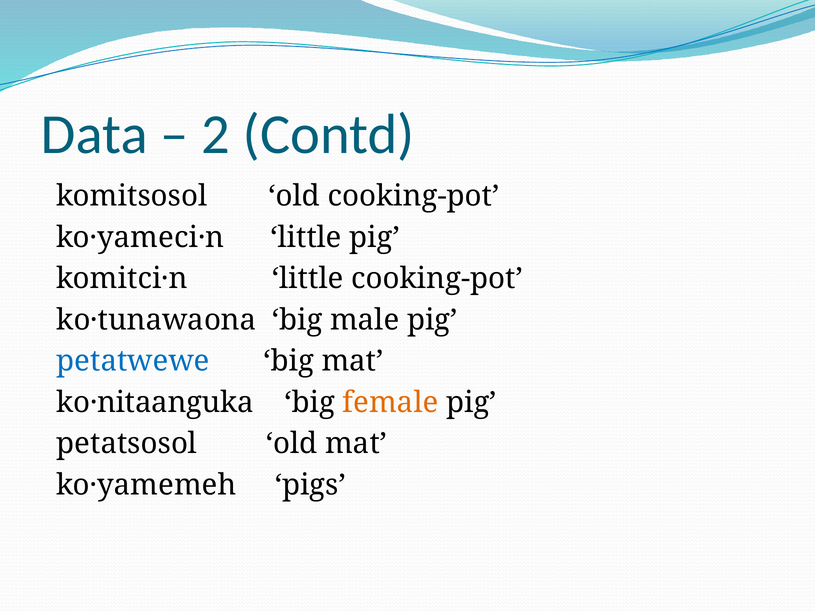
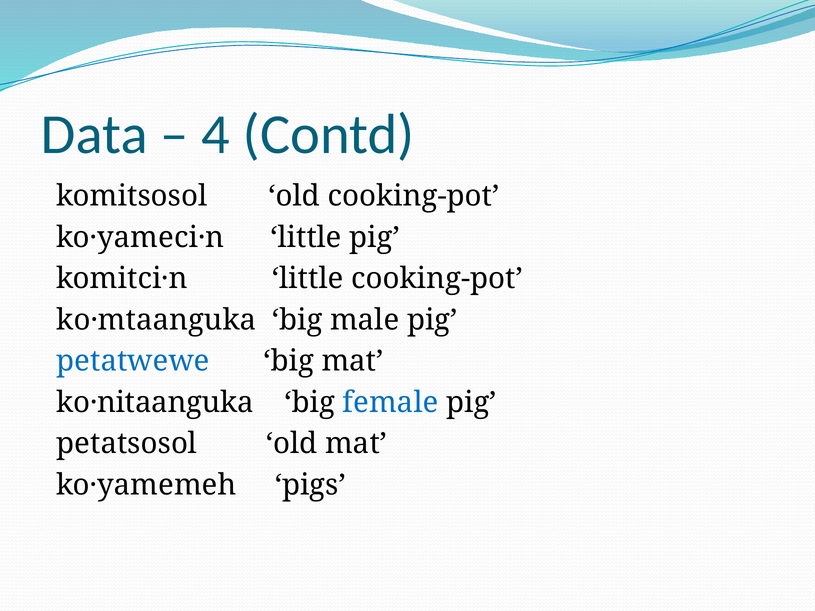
2: 2 -> 4 (216, 135)
ko·tunawaona: ko·tunawaona -> ko·mtaanguka (156, 320)
female colour: orange -> blue (390, 403)
